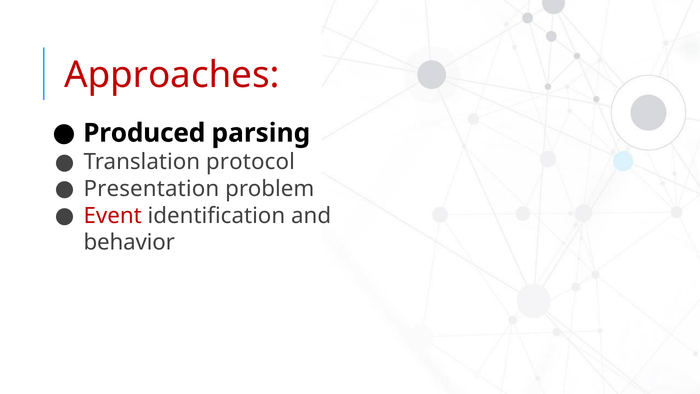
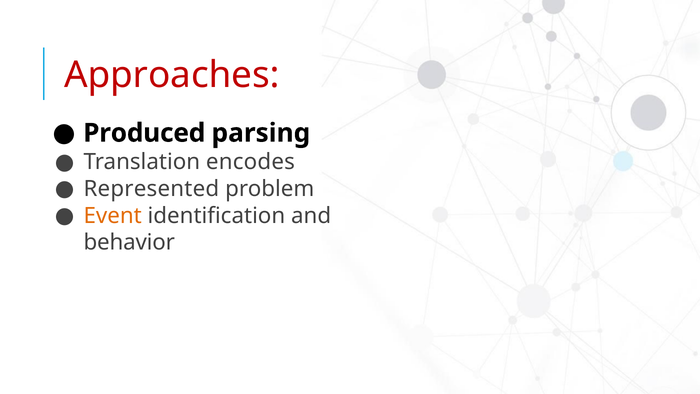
protocol: protocol -> encodes (250, 162)
Presentation: Presentation -> Represented (151, 189)
Event colour: red -> orange (113, 215)
